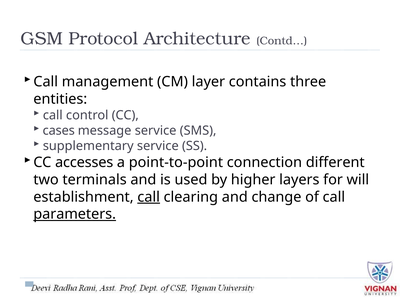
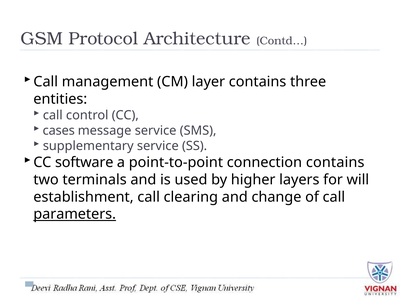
accesses: accesses -> software (84, 162)
connection different: different -> contains (335, 162)
call underline: present -> none (149, 197)
